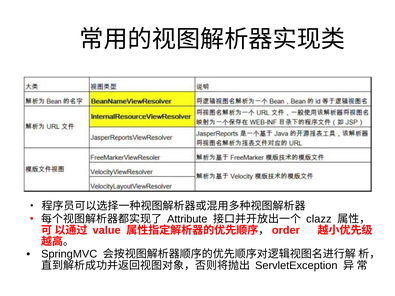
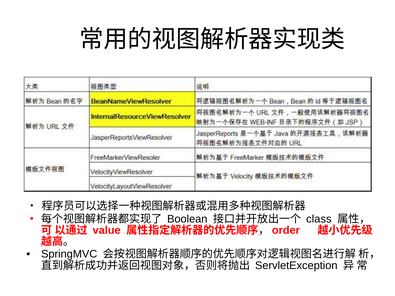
Attribute: Attribute -> Boolean (187, 219)
clazz: clazz -> class (319, 219)
